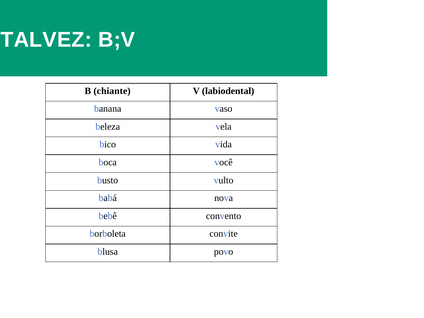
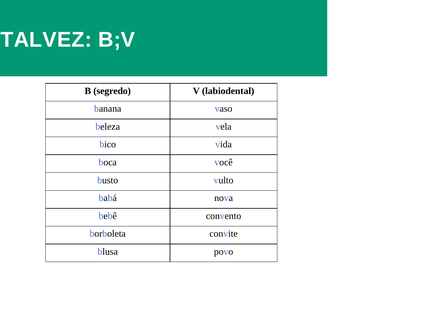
chiante: chiante -> segredo (112, 91)
